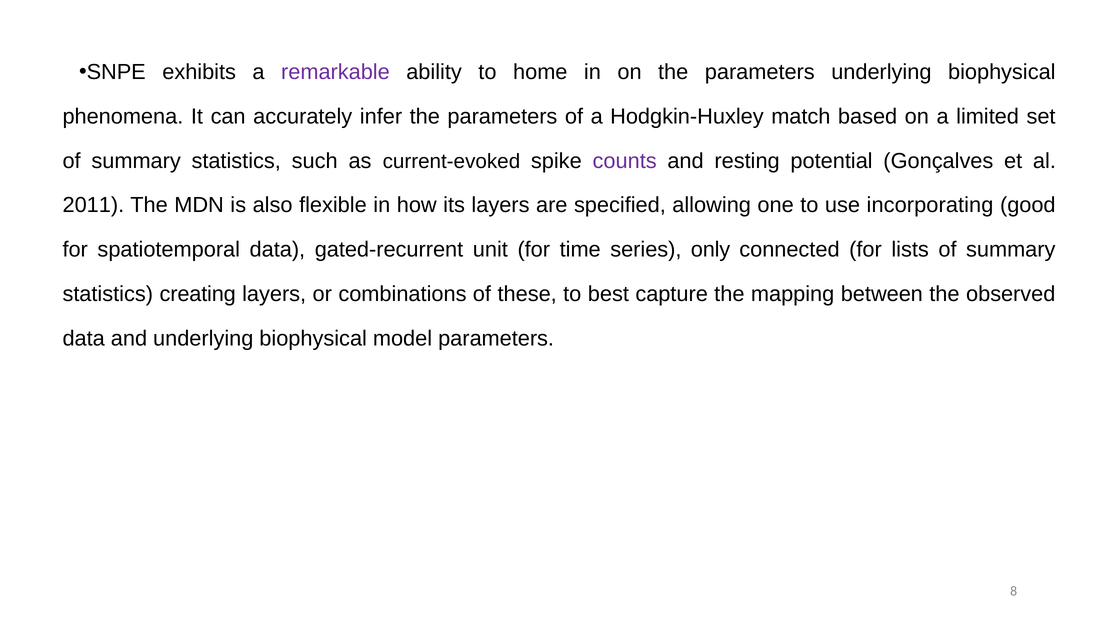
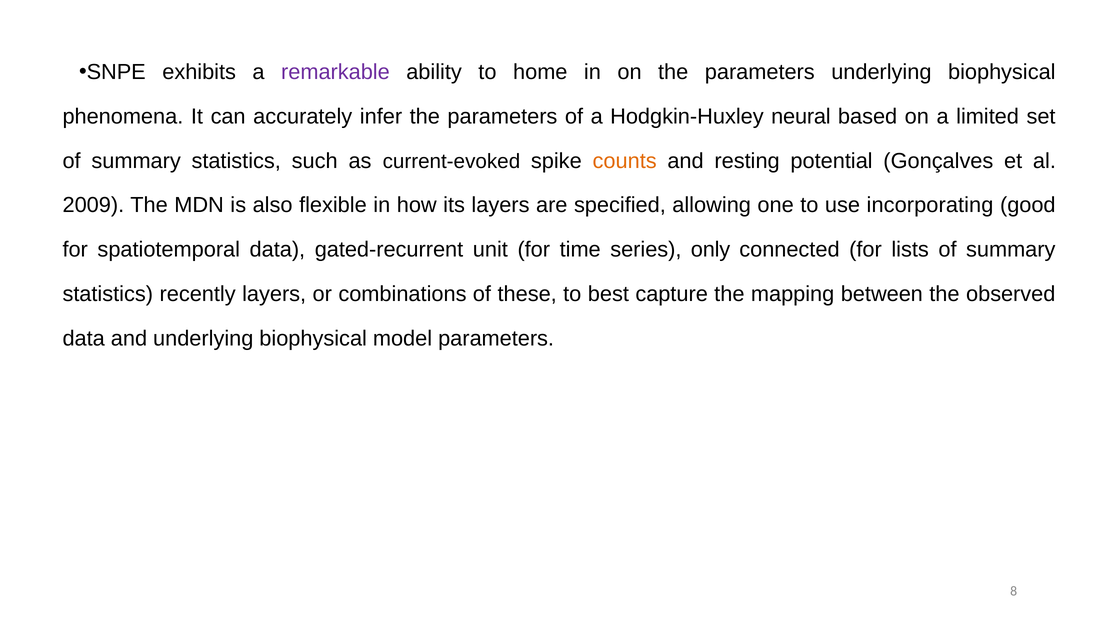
match: match -> neural (801, 117)
counts colour: purple -> orange (625, 161)
2011: 2011 -> 2009 (93, 205)
creating: creating -> recently (198, 294)
